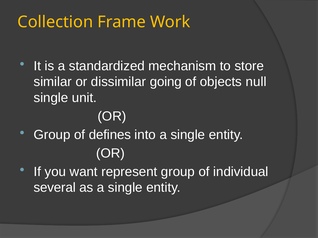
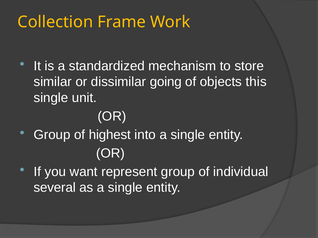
null: null -> this (256, 82)
defines: defines -> highest (110, 135)
